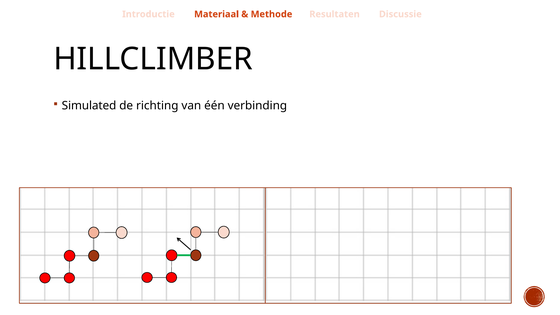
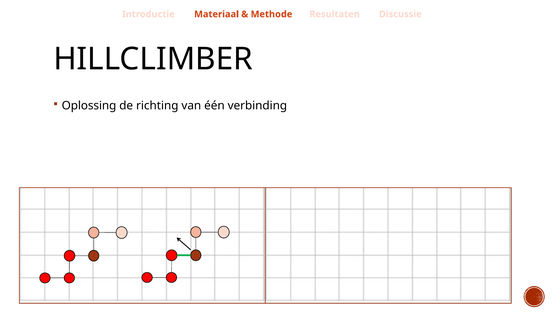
Simulated: Simulated -> Oplossing (89, 106)
